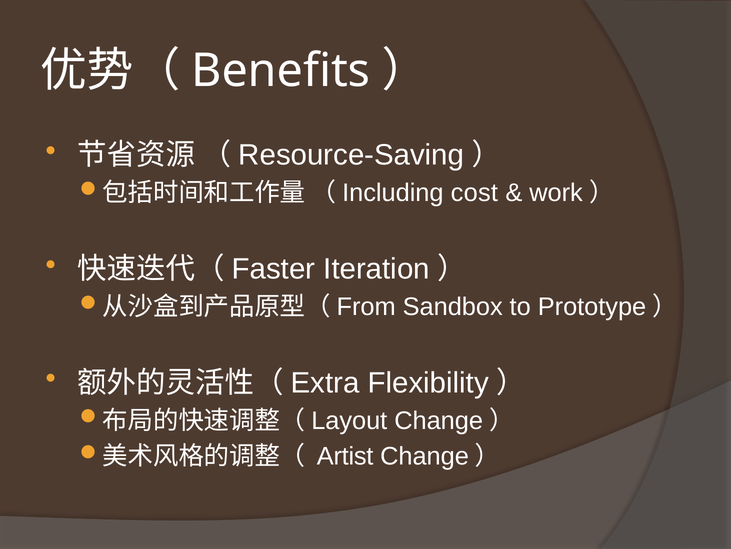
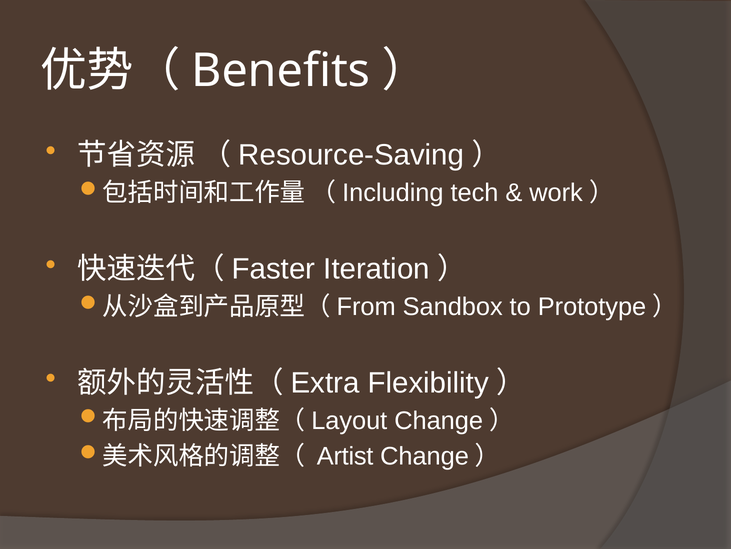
cost: cost -> tech (474, 193)
